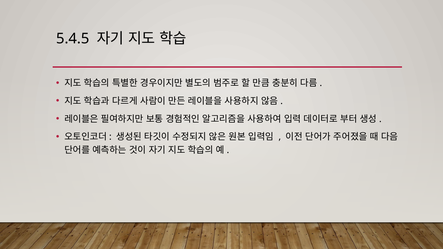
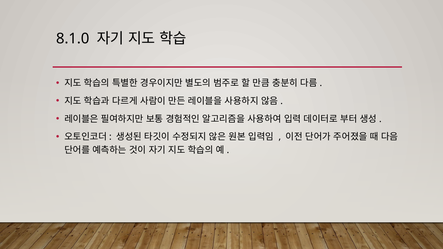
5.4.5: 5.4.5 -> 8.1.0 (73, 39)
